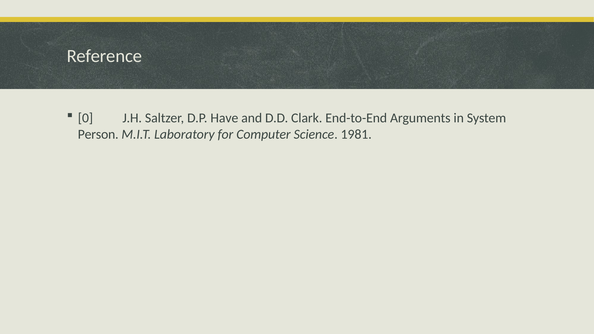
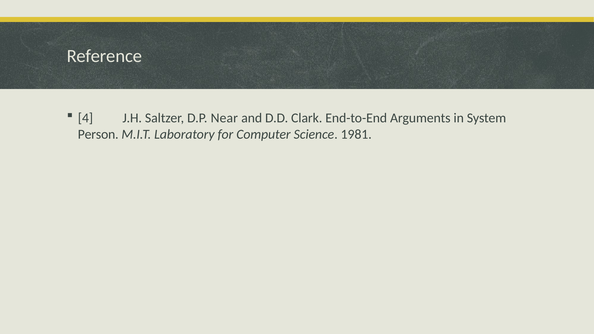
0: 0 -> 4 (85, 118)
Have: Have -> Near (224, 118)
